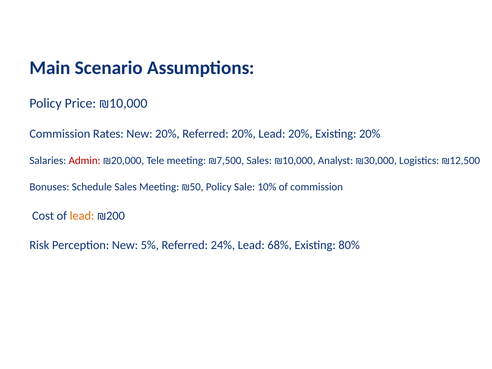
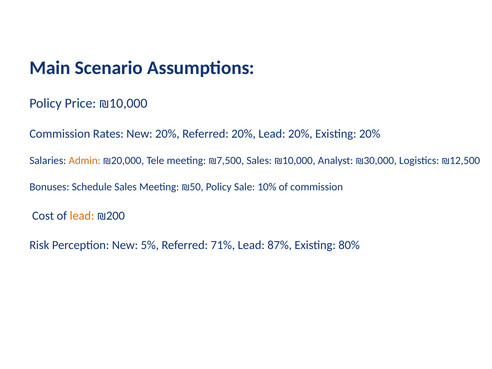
Admin colour: red -> orange (85, 161)
24%: 24% -> 71% (223, 245)
68%: 68% -> 87% (280, 245)
